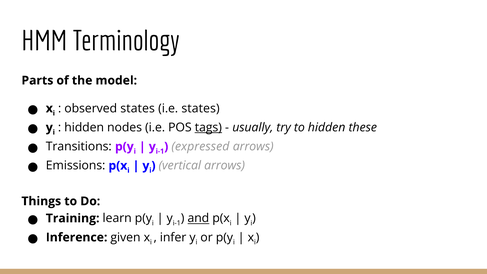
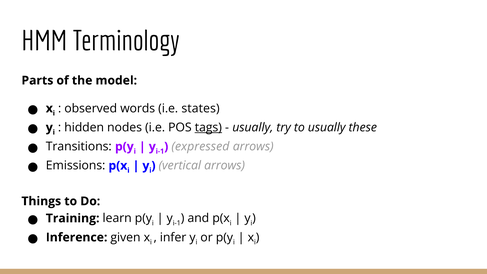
observed states: states -> words (138, 108)
to hidden: hidden -> usually (327, 127)
and underline: present -> none (198, 218)
